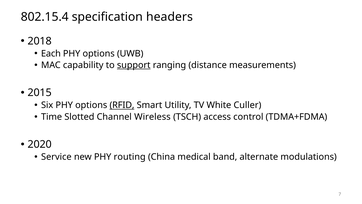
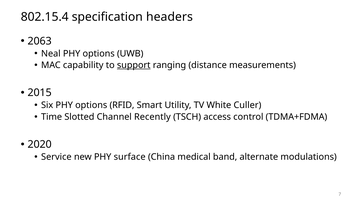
2018: 2018 -> 2063 (40, 41)
Each: Each -> Neal (51, 53)
RFID underline: present -> none (122, 105)
Wireless: Wireless -> Recently (152, 117)
routing: routing -> surface (130, 157)
